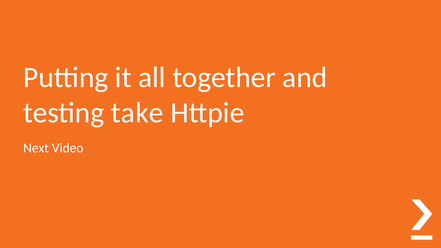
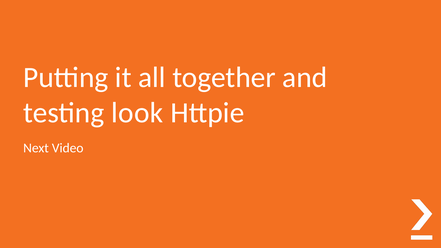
take: take -> look (137, 113)
